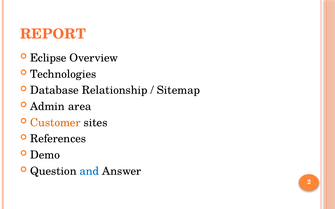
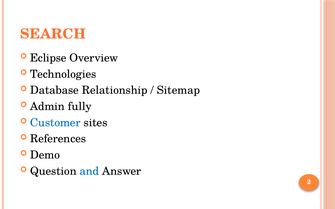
REPORT: REPORT -> SEARCH (53, 34)
area: area -> fully (80, 107)
Customer colour: orange -> blue (55, 123)
